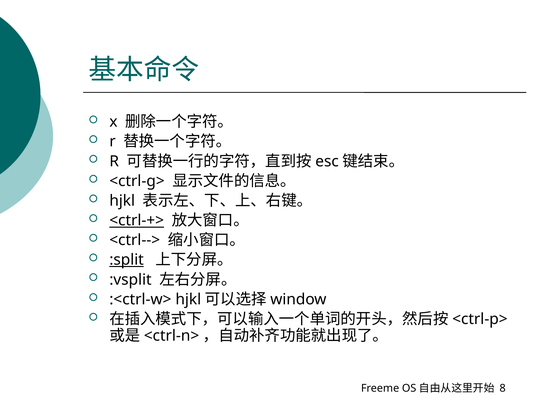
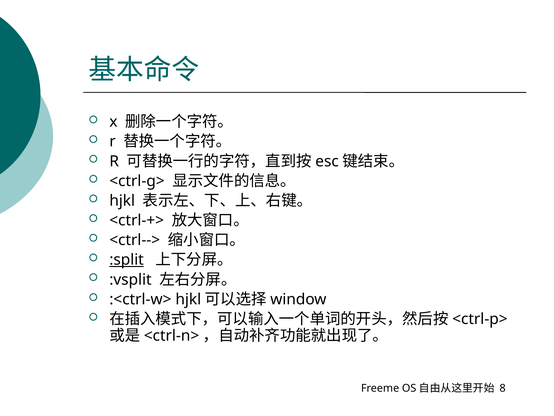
<ctrl-+> underline: present -> none (137, 220)
